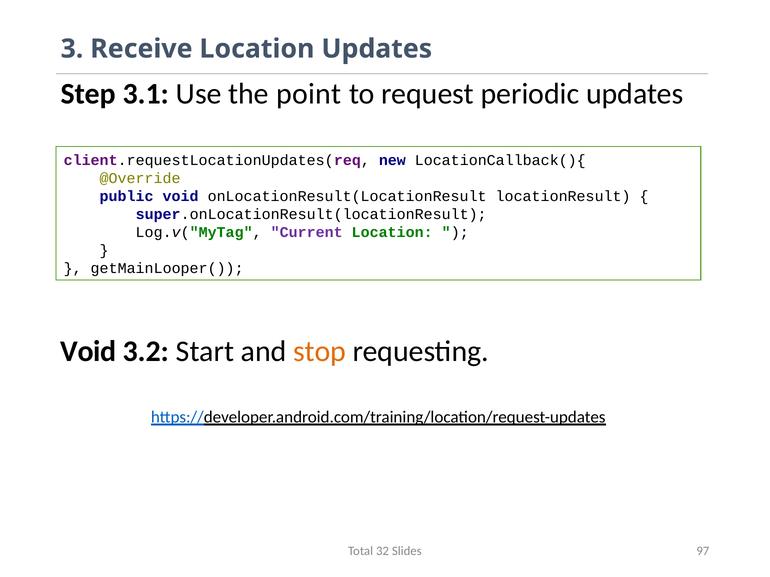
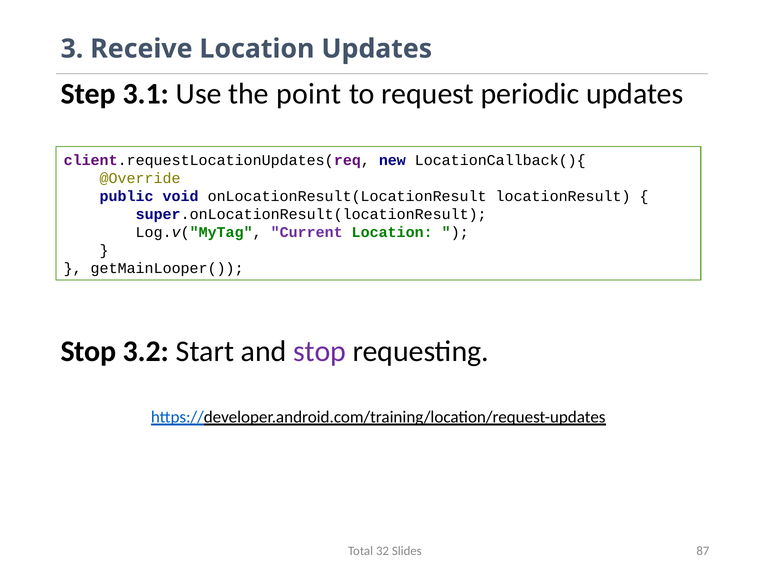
Void: Void -> Stop (88, 352)
stop colour: orange -> purple (320, 352)
97: 97 -> 87 (703, 551)
